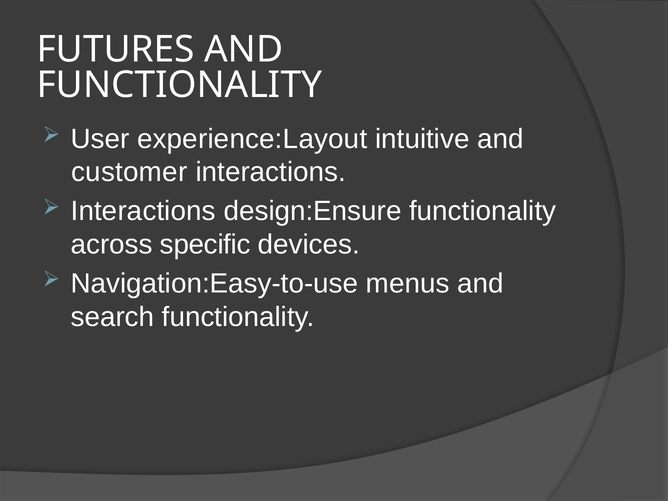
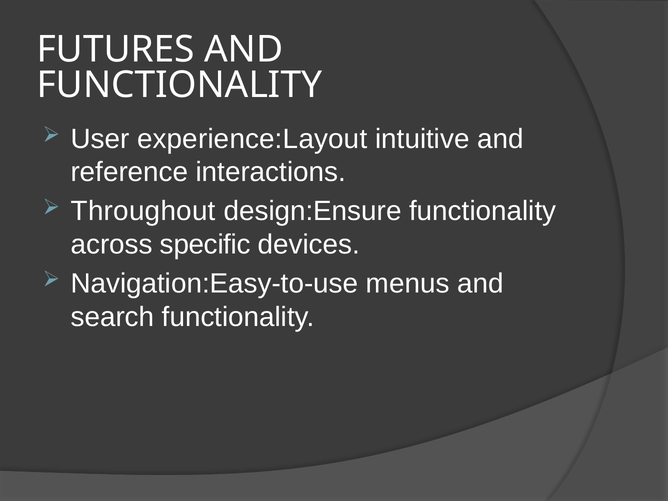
customer: customer -> reference (129, 172)
Interactions: Interactions -> Throughout (143, 211)
